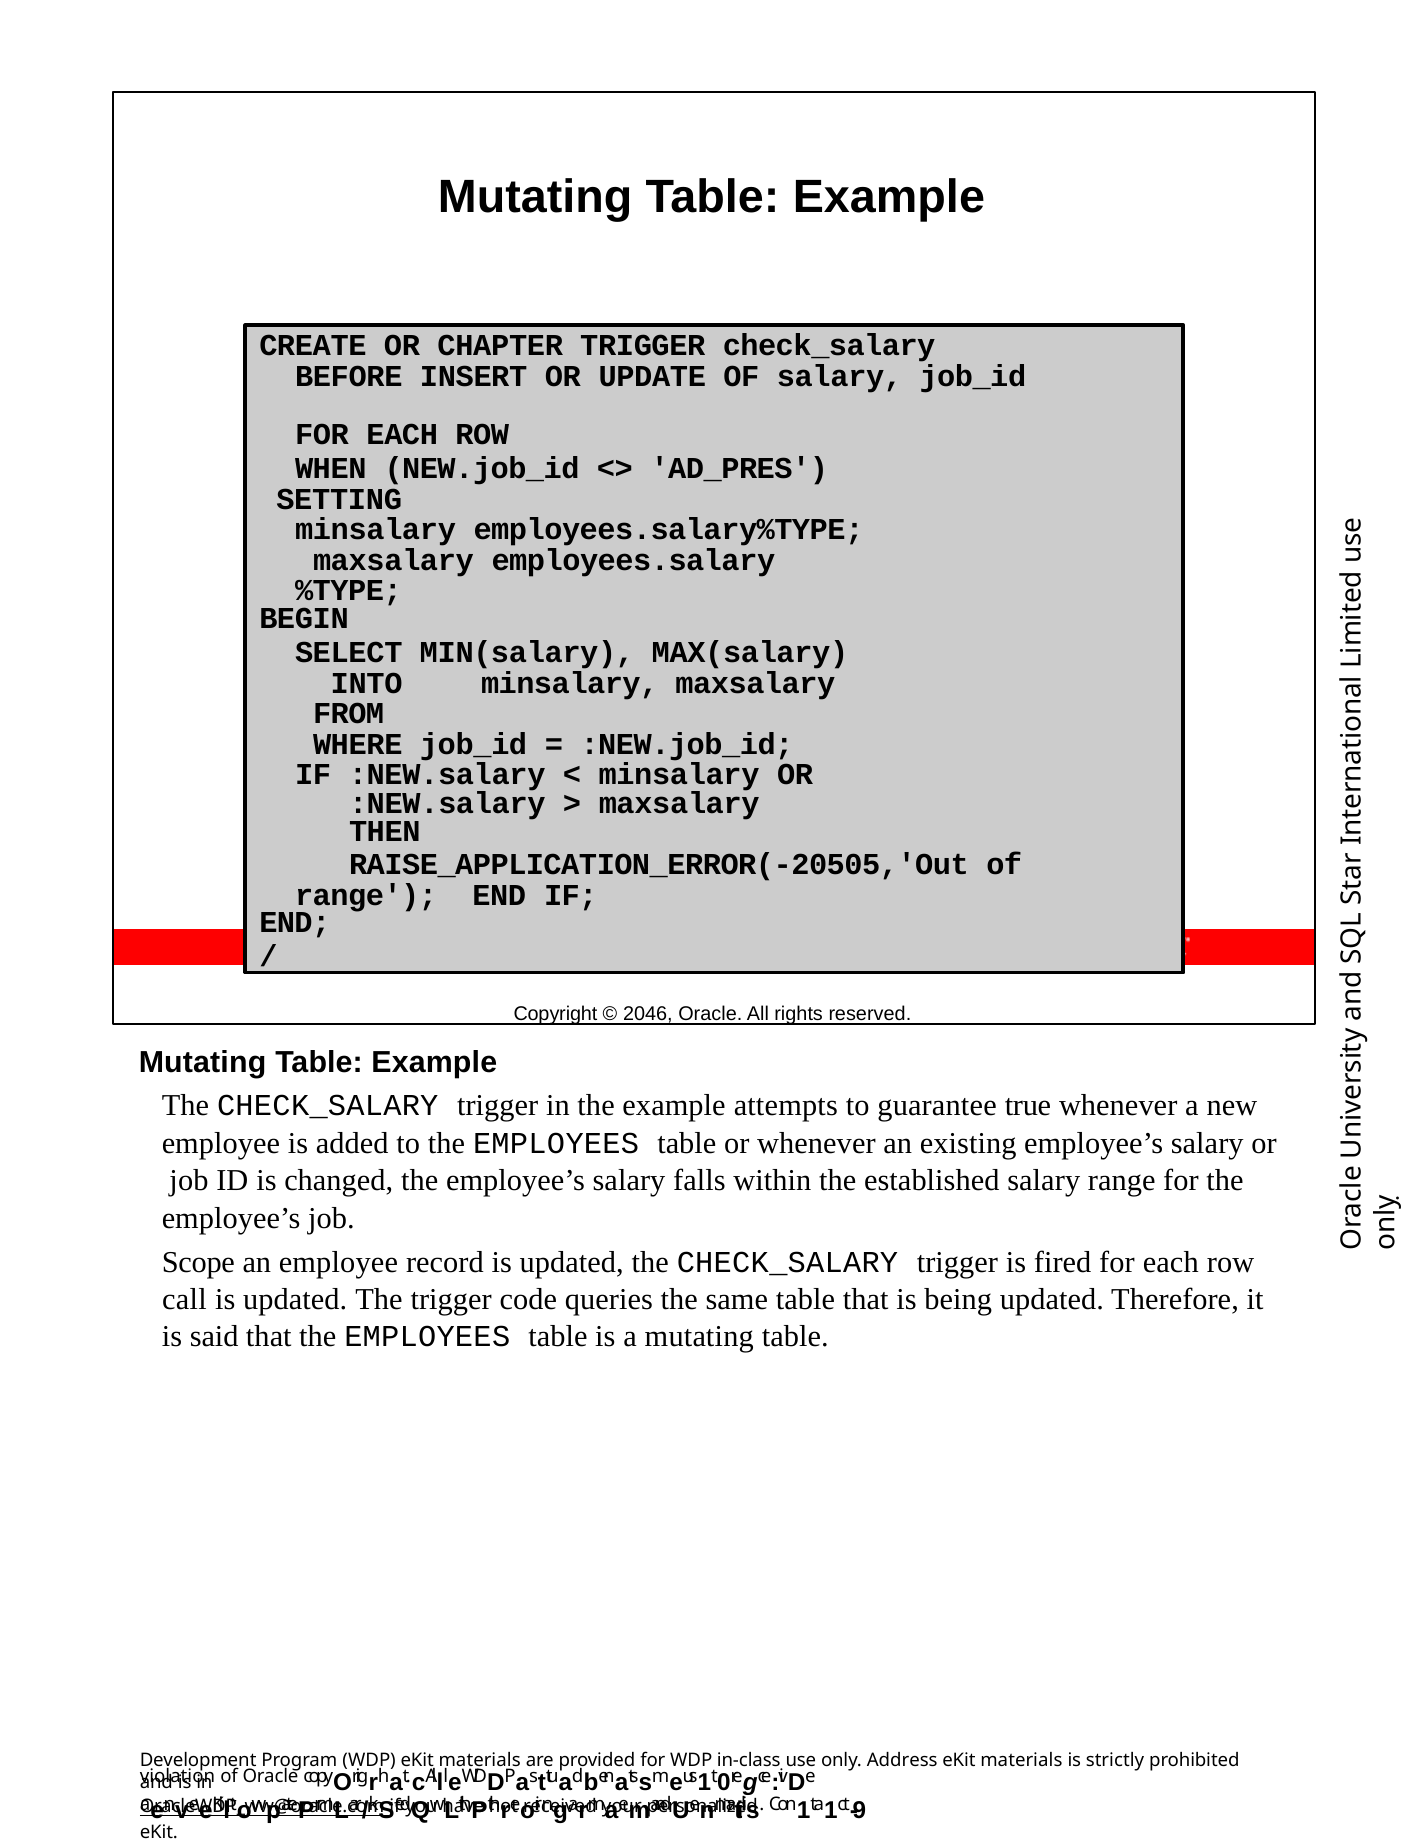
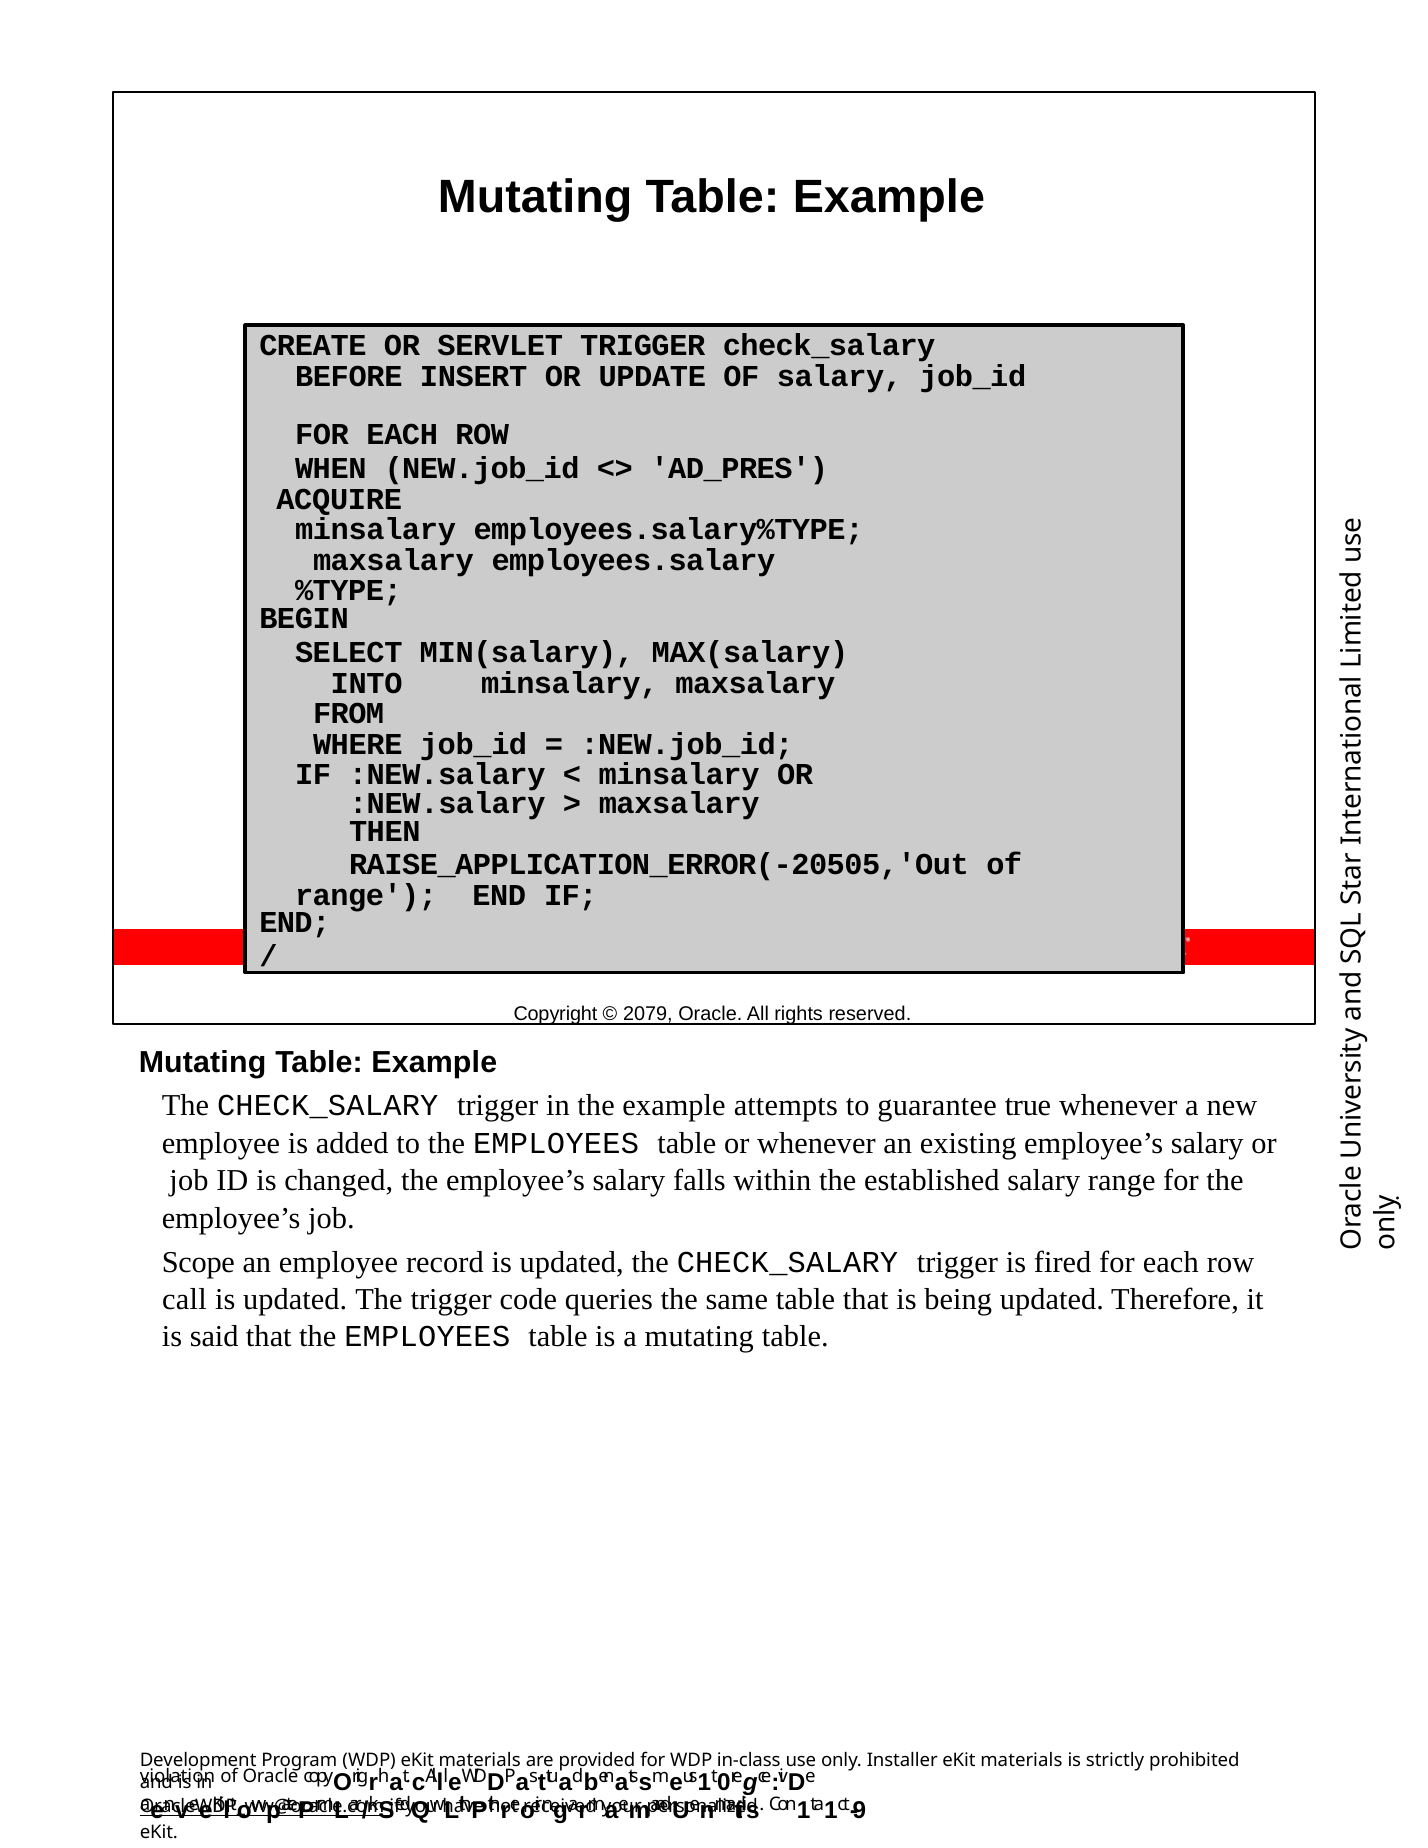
CHAPTER: CHAPTER -> SERVLET (500, 346)
SETTING: SETTING -> ACQUIRE (339, 499)
2046: 2046 -> 2079 (648, 1014)
Address: Address -> Installer (902, 1760)
